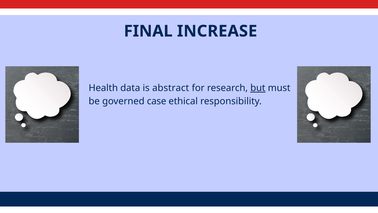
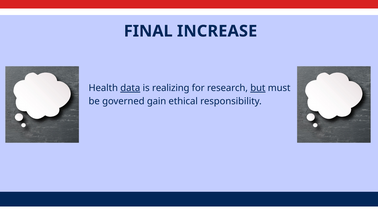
data underline: none -> present (130, 88)
abstract: abstract -> realizing (171, 88)
case: case -> gain (157, 101)
